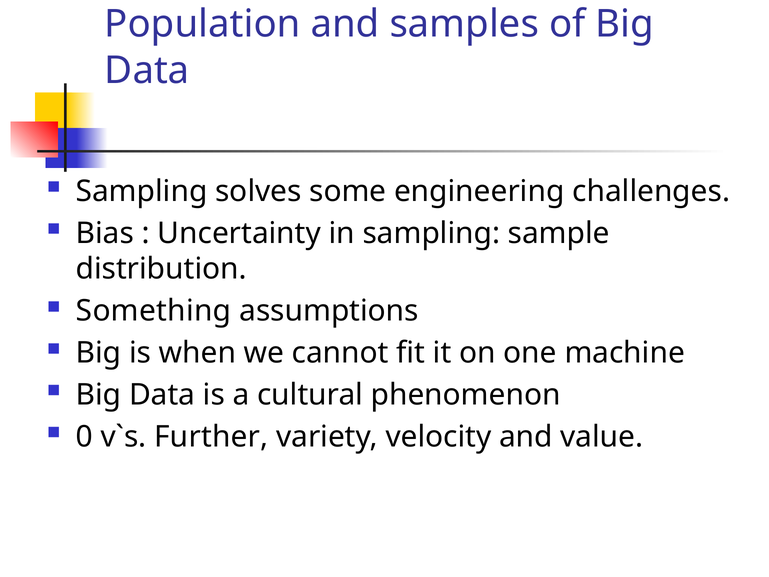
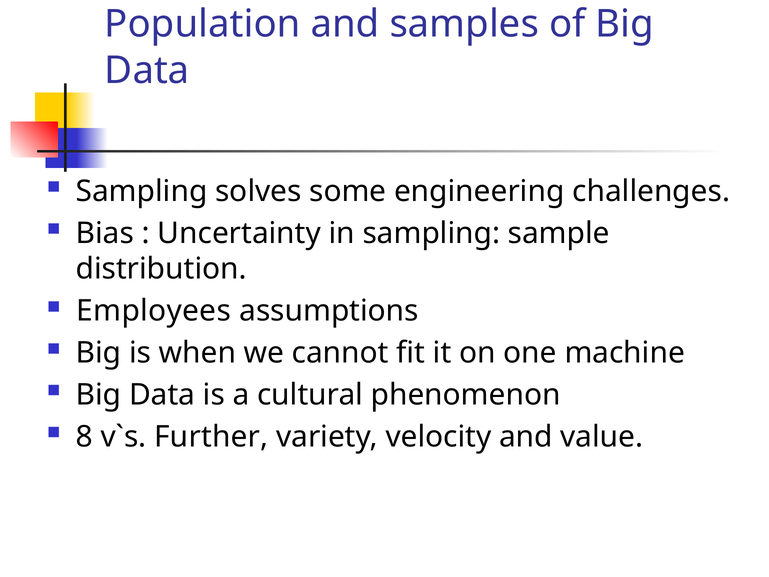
Something: Something -> Employees (154, 311)
0: 0 -> 8 (84, 437)
